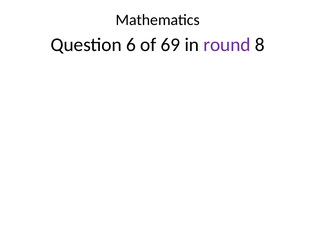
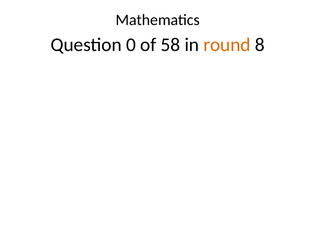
6: 6 -> 0 (131, 45)
69: 69 -> 58 (170, 45)
round colour: purple -> orange (227, 45)
